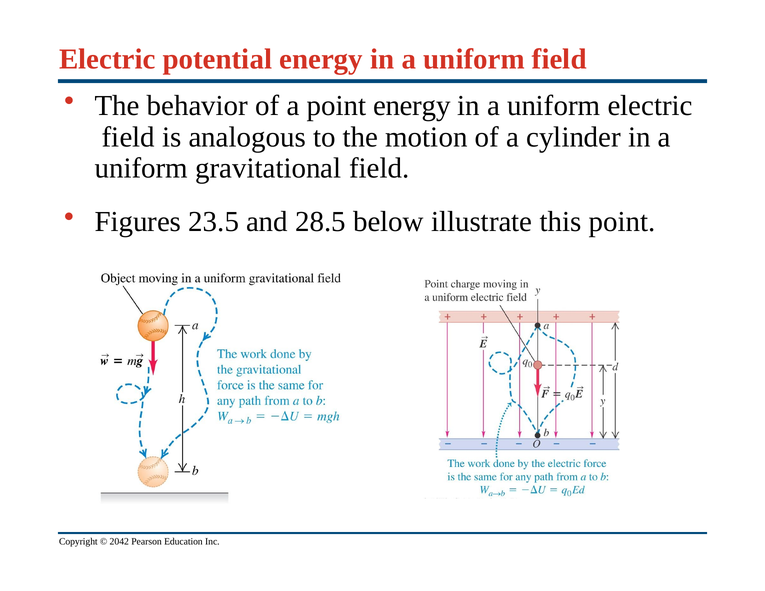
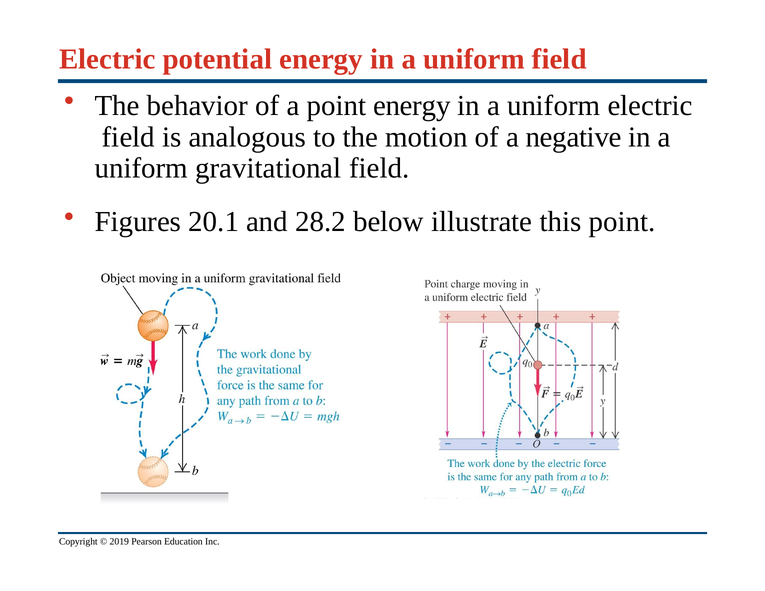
cylinder: cylinder -> negative (574, 137)
23.5: 23.5 -> 20.1 (214, 222)
28.5: 28.5 -> 28.2 (321, 222)
2042: 2042 -> 2019 (119, 542)
